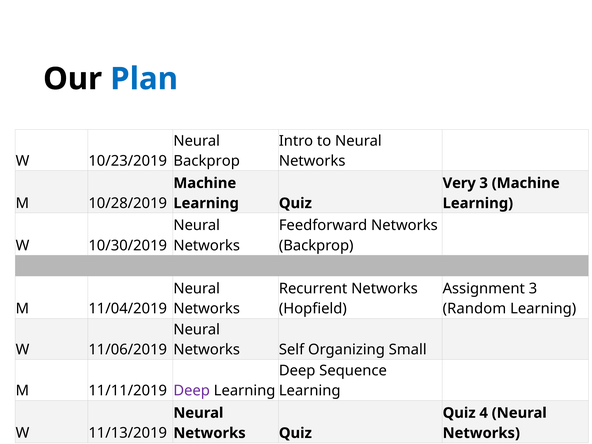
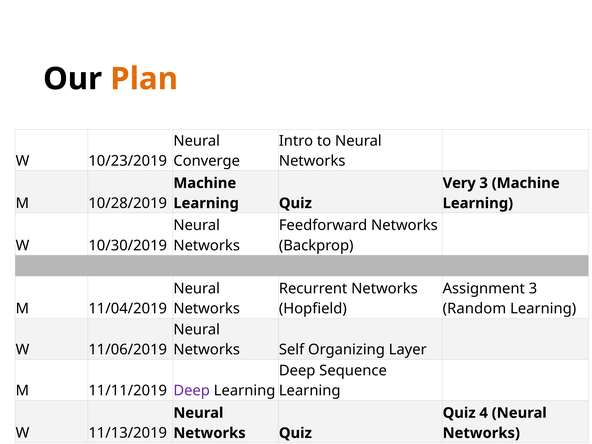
Plan colour: blue -> orange (144, 79)
Backprop: Backprop -> Converge (207, 161)
Small: Small -> Layer (408, 350)
